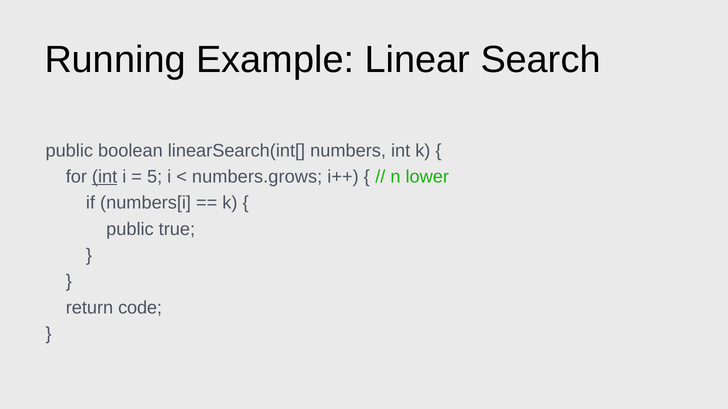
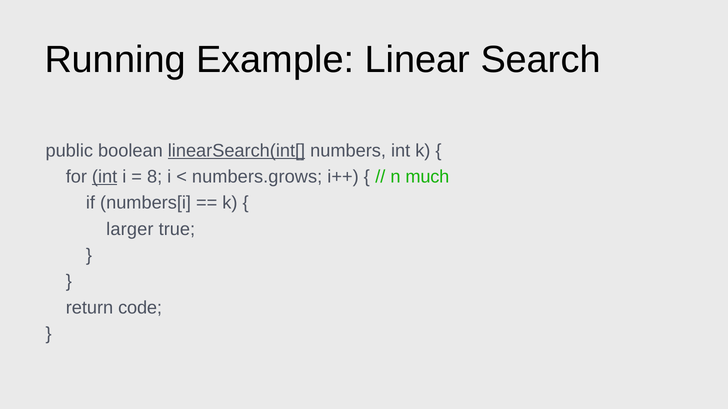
linearSearch(int[ underline: none -> present (236, 151)
5: 5 -> 8 (155, 177)
lower: lower -> much (427, 177)
public: public -> larger (130, 229)
